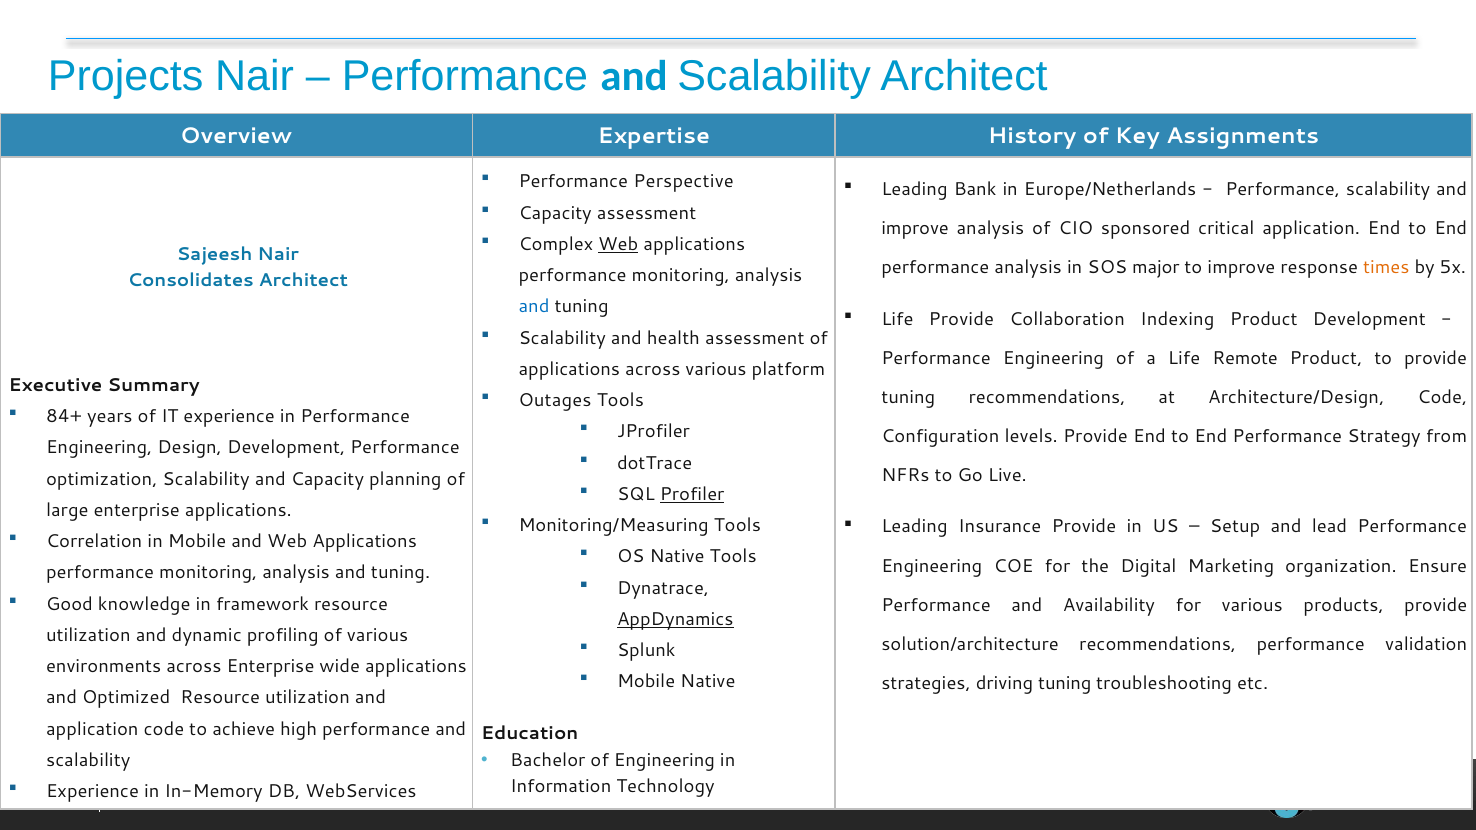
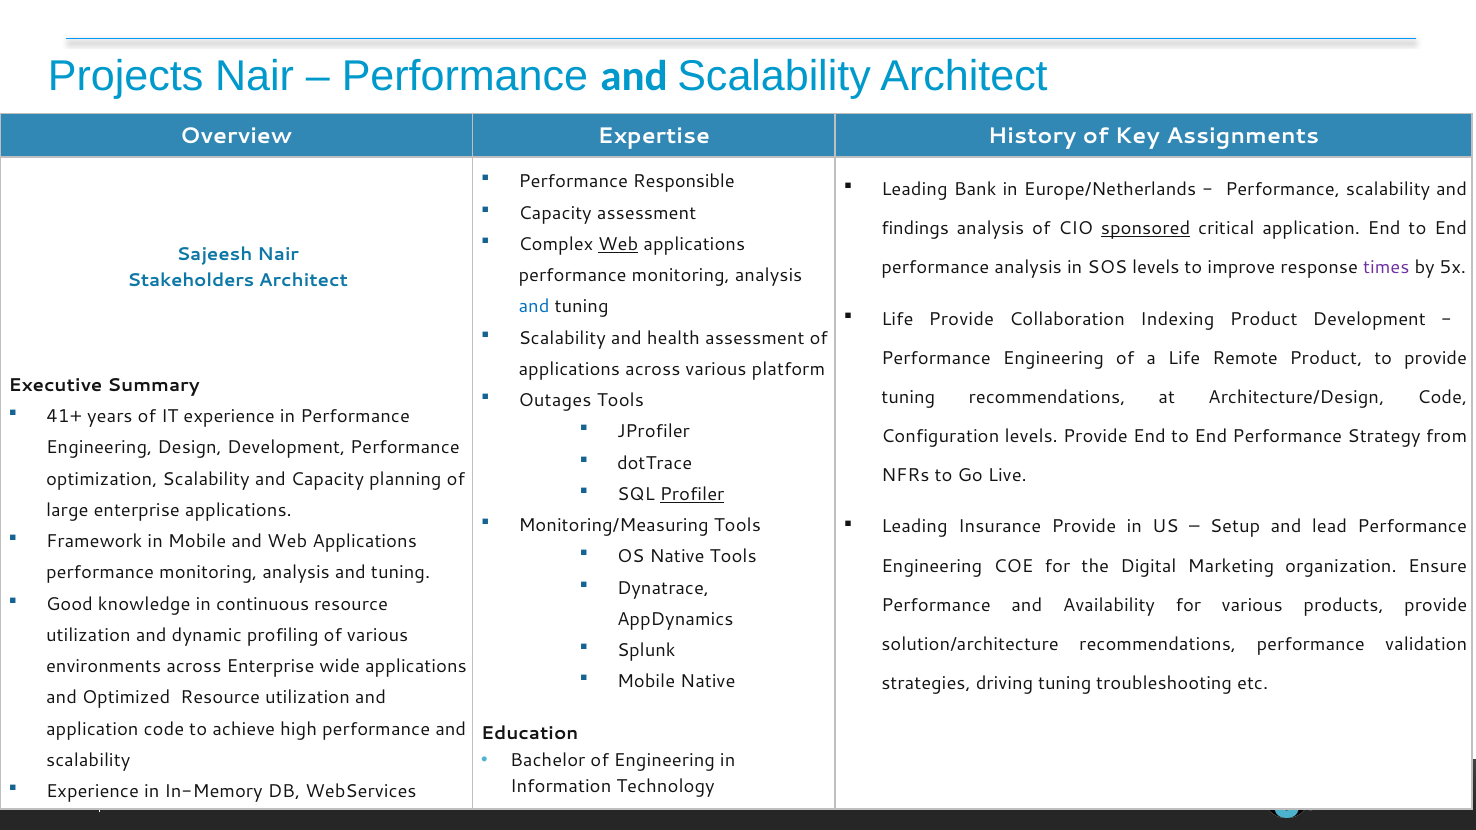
Perspective: Perspective -> Responsible (684, 182)
improve: improve -> findings (915, 229)
sponsored underline: none -> present (1146, 229)
SOS major: major -> levels (1156, 268)
times colour: orange -> purple (1386, 268)
Consolidates: Consolidates -> Stakeholders (191, 281)
84+: 84+ -> 41+ (64, 417)
Correlation: Correlation -> Framework (94, 542)
framework: framework -> continuous (263, 604)
AppDynamics underline: present -> none (675, 619)
